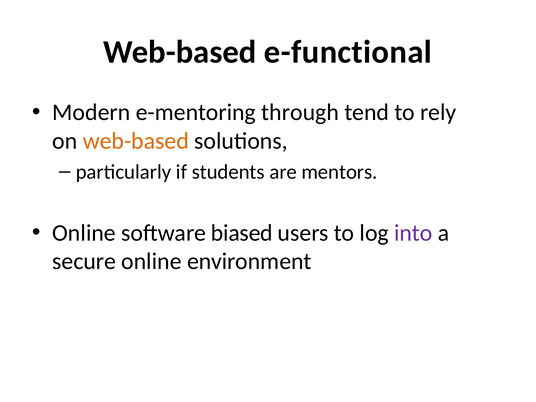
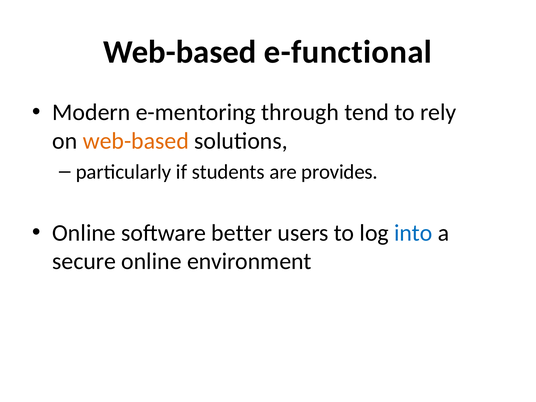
mentors: mentors -> provides (340, 172)
biased: biased -> better (242, 233)
into colour: purple -> blue (413, 233)
